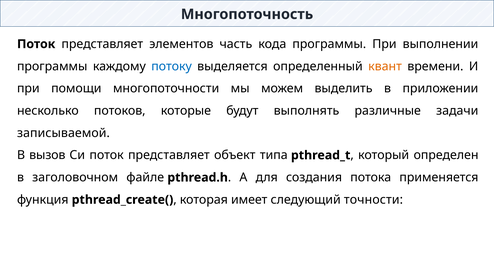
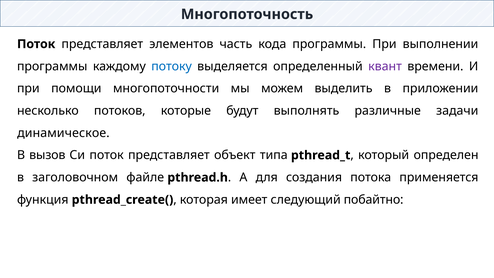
квант colour: orange -> purple (385, 66)
записываемой: записываемой -> динамическое (63, 133)
точности: точности -> побайтно (374, 200)
